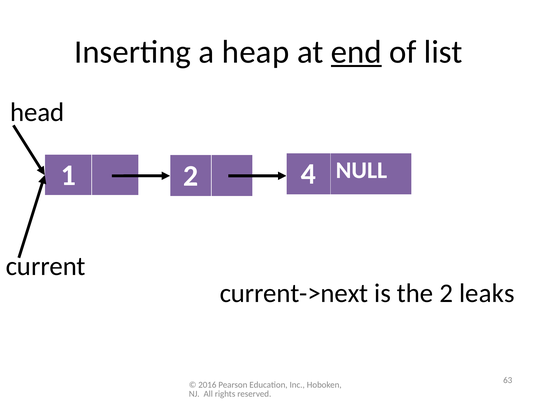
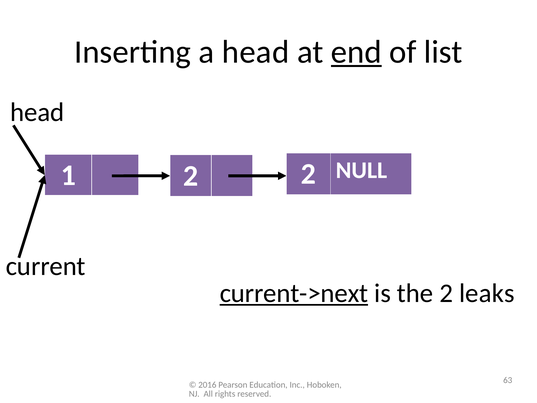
a heap: heap -> head (256, 52)
2 4: 4 -> 2 (308, 174)
current->next underline: none -> present (294, 293)
